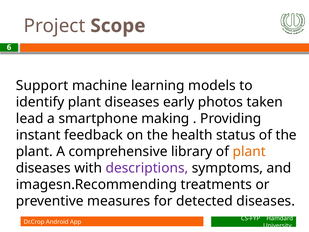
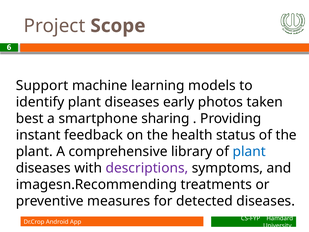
lead: lead -> best (30, 118)
making: making -> sharing (165, 118)
plant colour: orange -> blue (249, 151)
